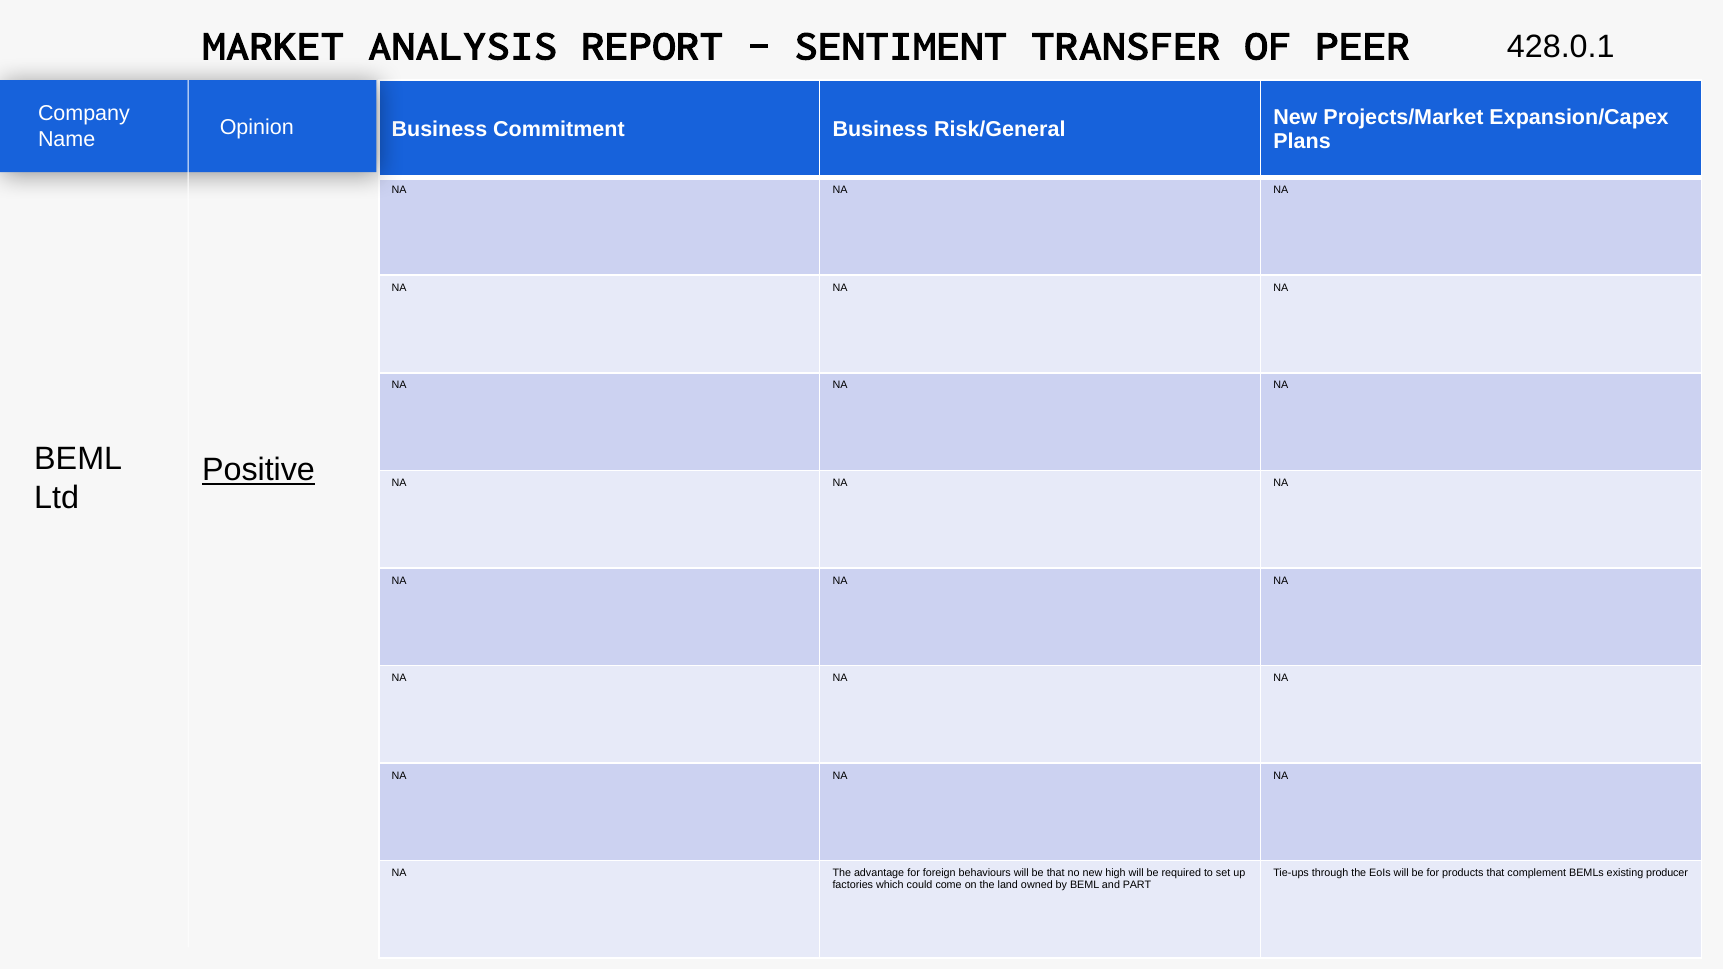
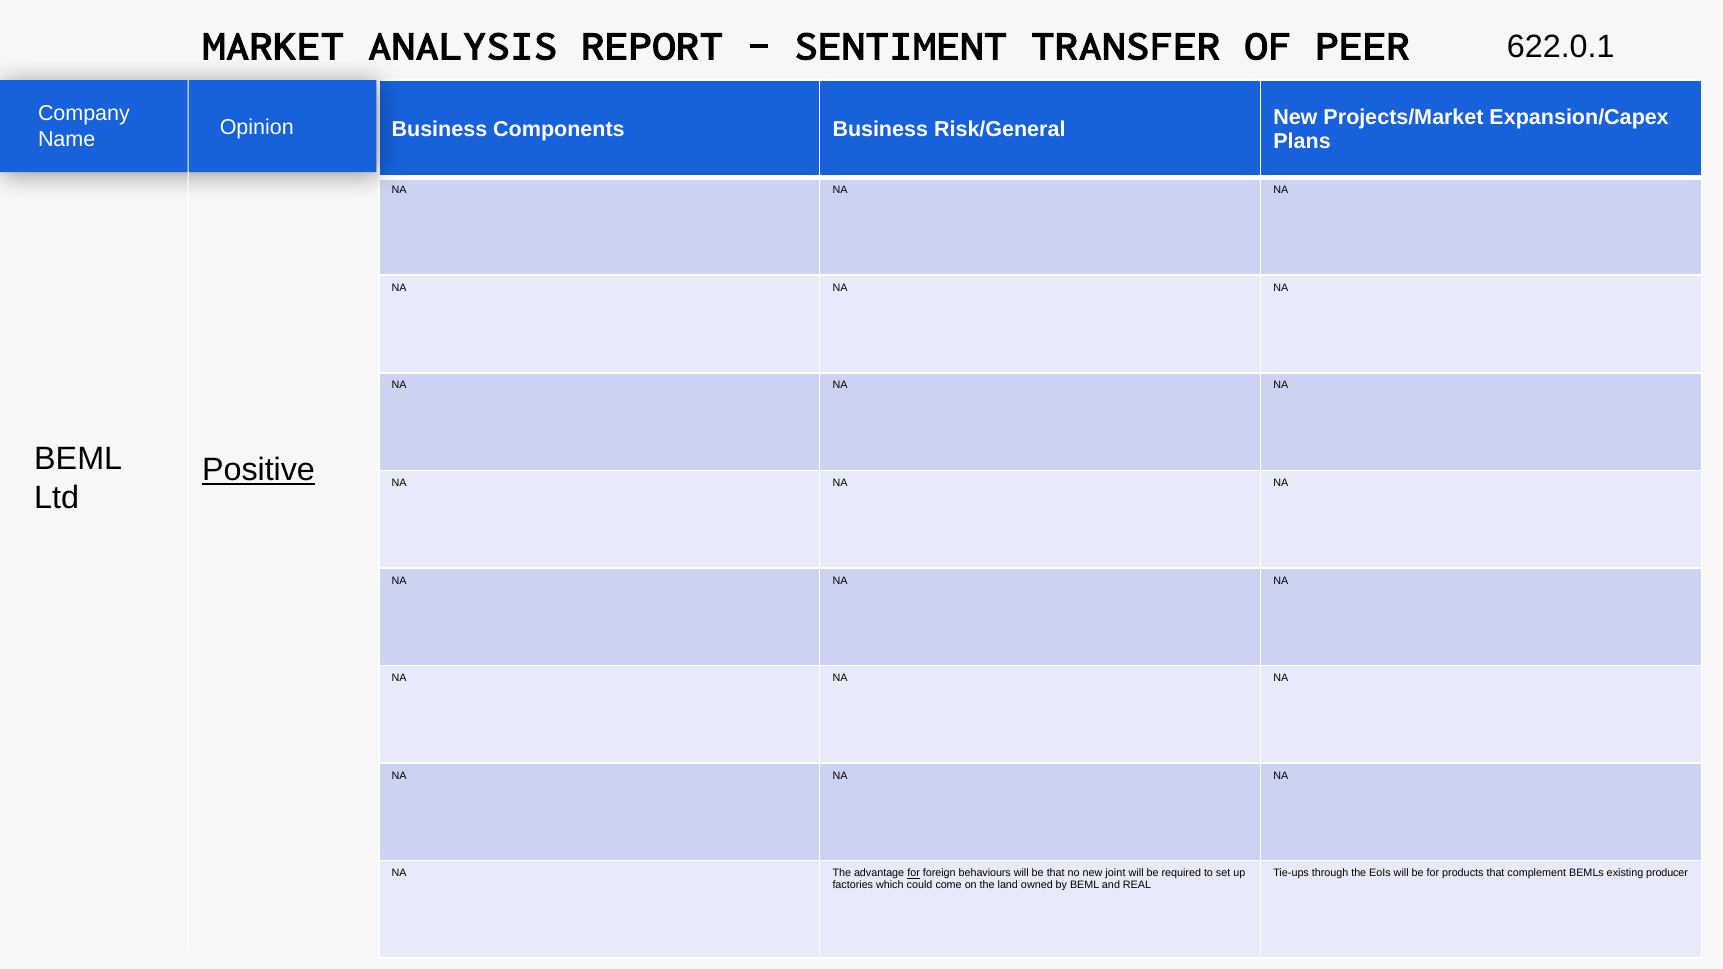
428.0.1: 428.0.1 -> 622.0.1 (1561, 47)
Commitment: Commitment -> Components (559, 129)
for underline: none -> present (914, 873)
high: high -> joint (1115, 873)
PART: PART -> REAL (1137, 885)
